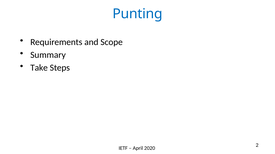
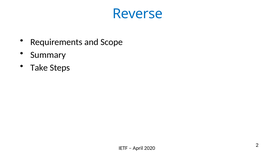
Punting: Punting -> Reverse (138, 14)
